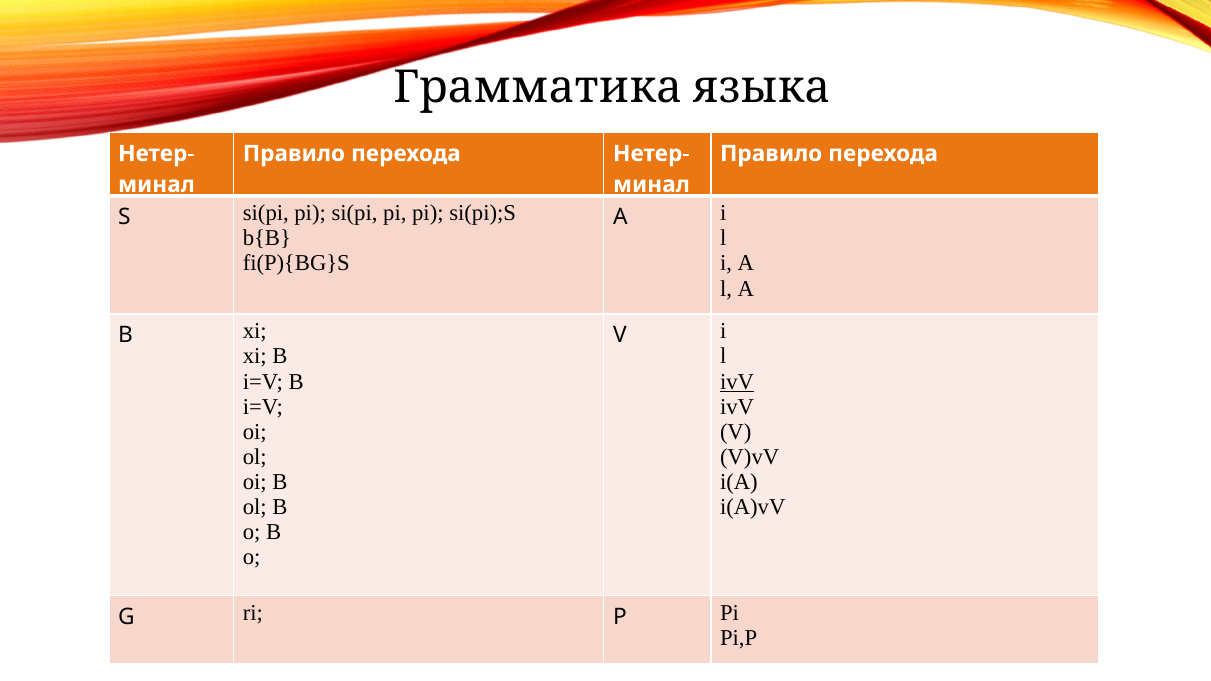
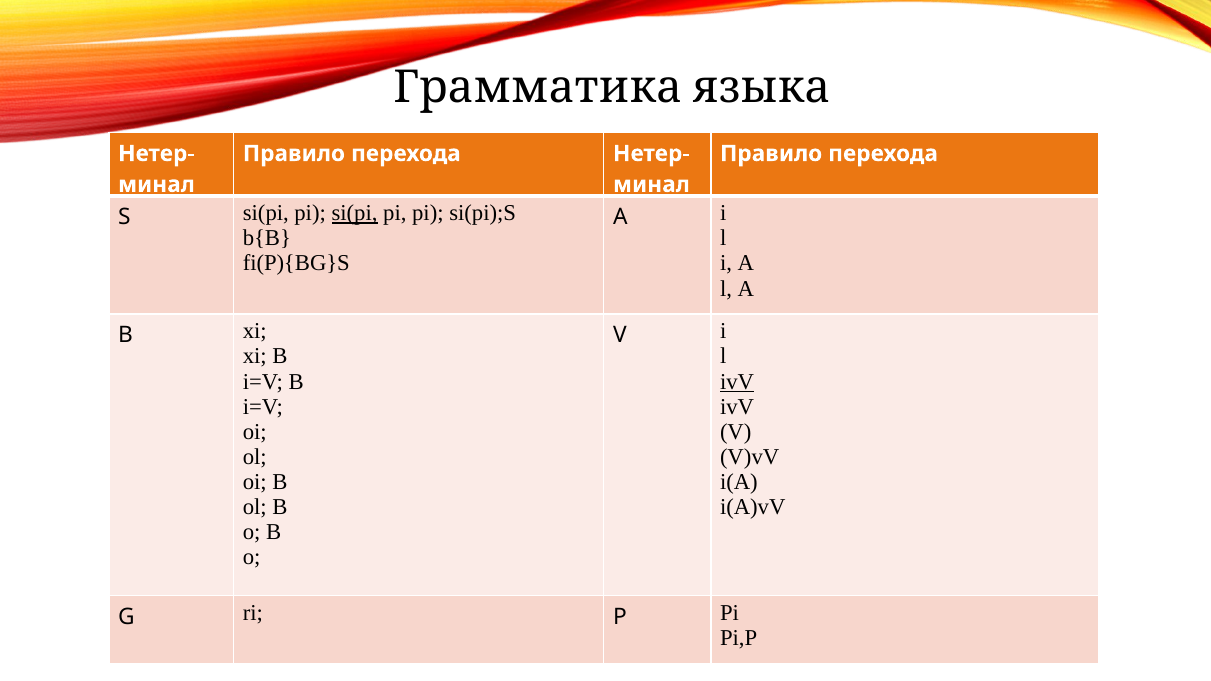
si(pi underline: none -> present (355, 213)
